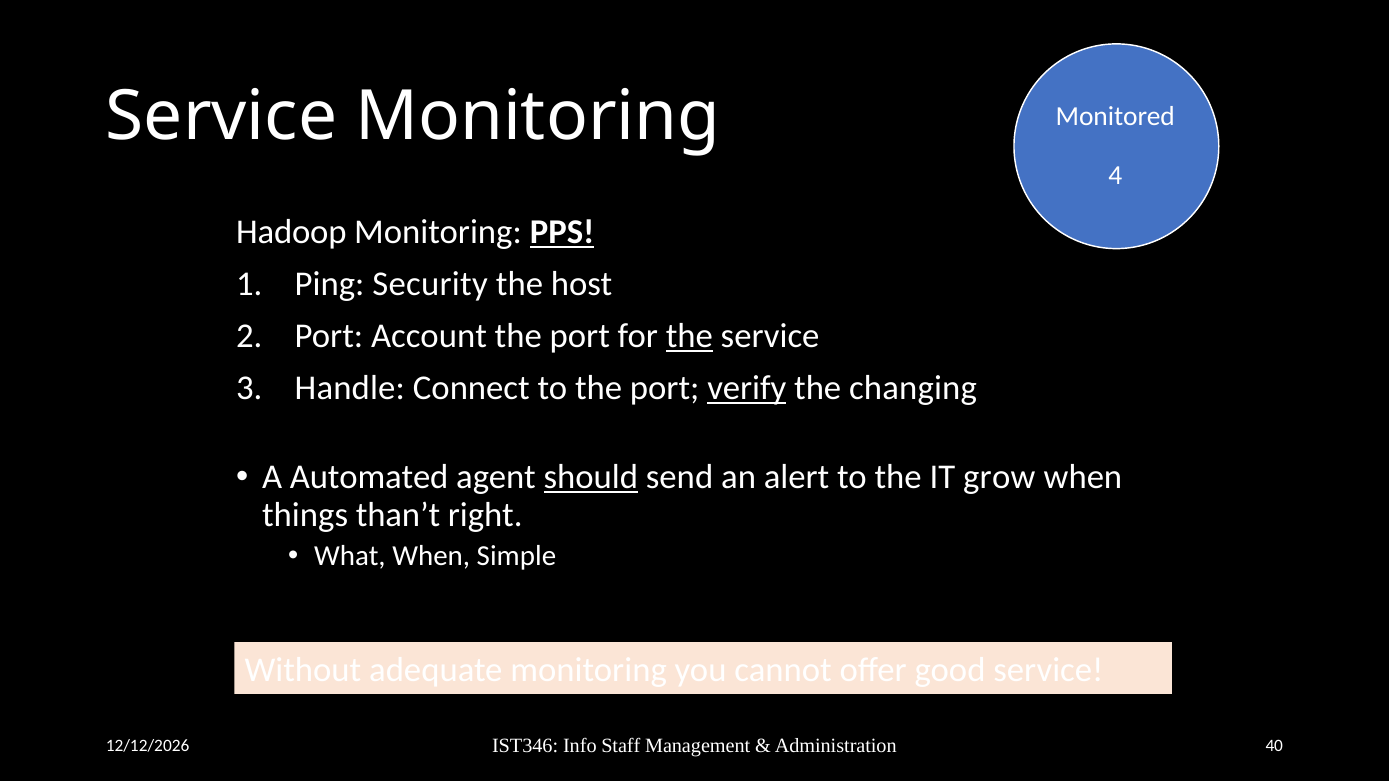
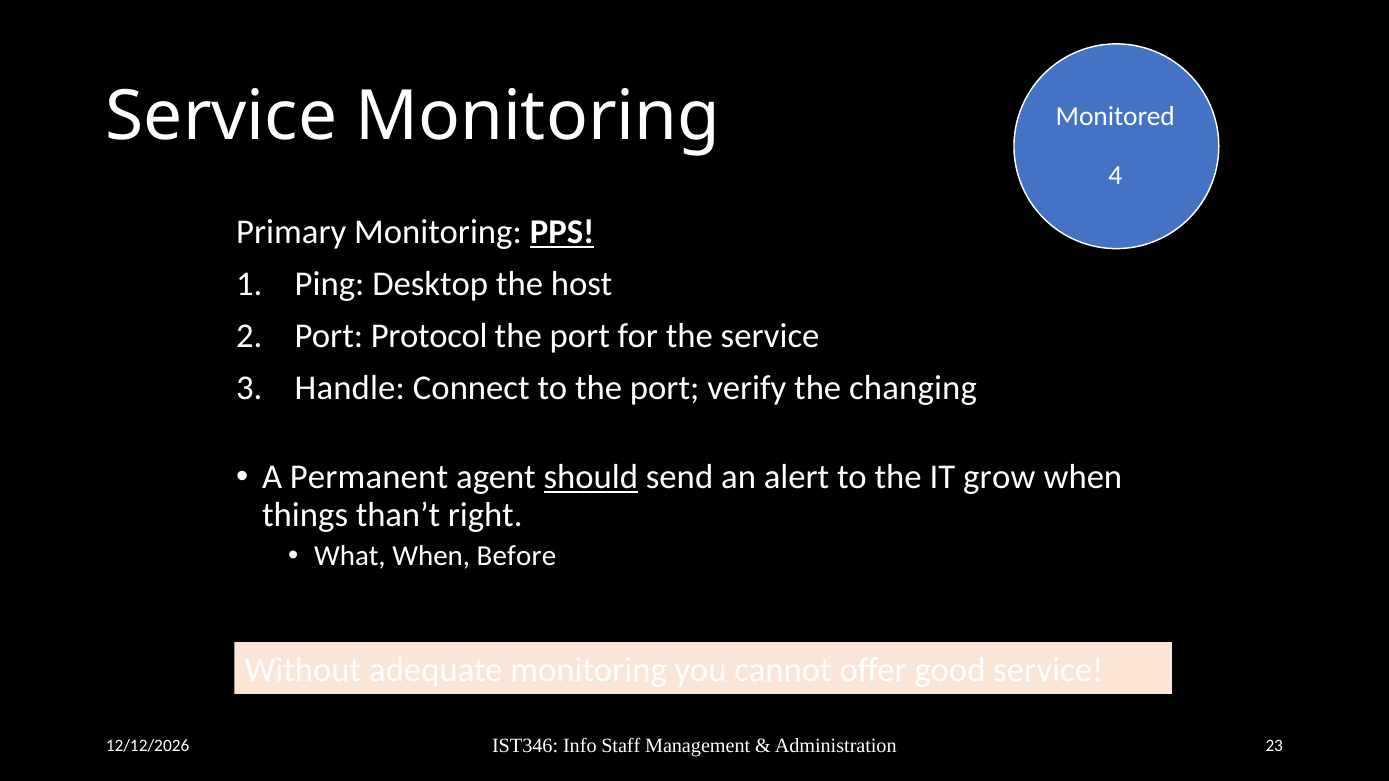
Hadoop: Hadoop -> Primary (291, 232)
Security: Security -> Desktop (430, 284)
Account: Account -> Protocol (429, 336)
the underline: present -> none (689, 336)
verify underline: present -> none (747, 388)
Automated: Automated -> Permanent (369, 477)
Simple: Simple -> Before (516, 557)
40: 40 -> 23 (1274, 746)
